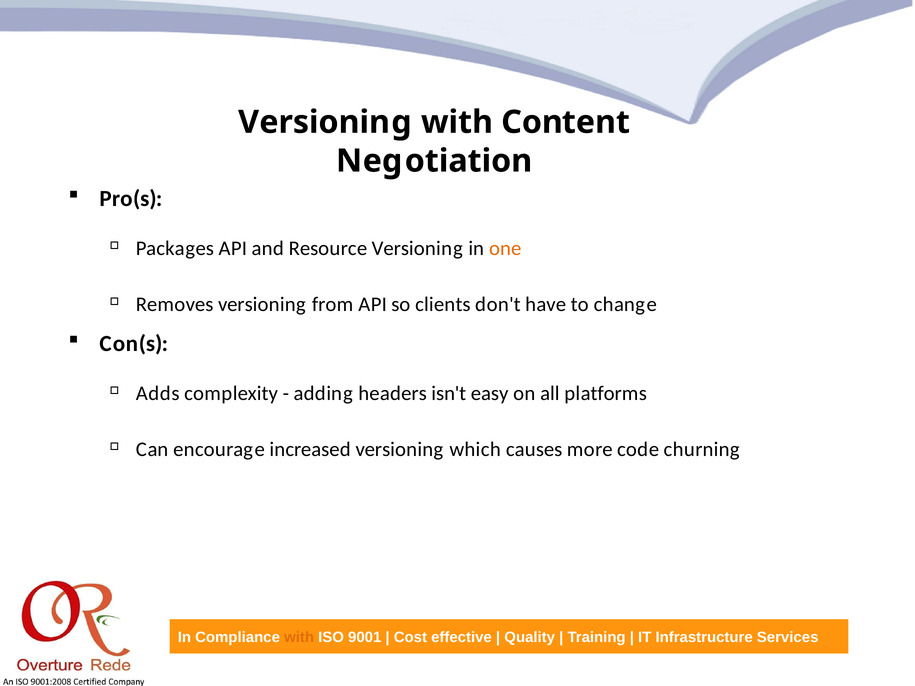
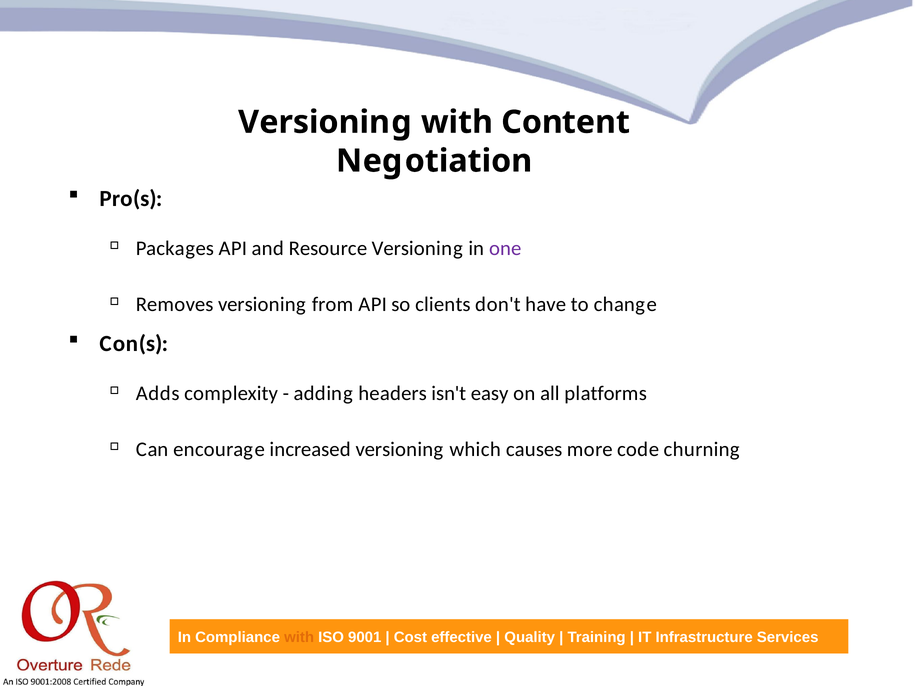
one colour: orange -> purple (505, 249)
